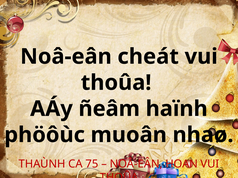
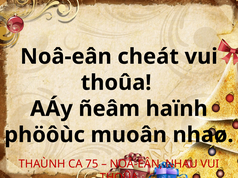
HOAN: HOAN -> NHAU (182, 164)
